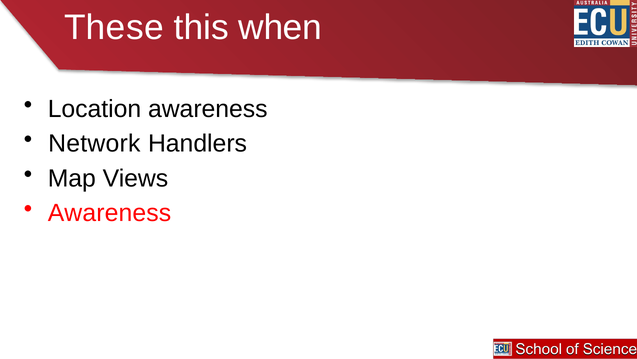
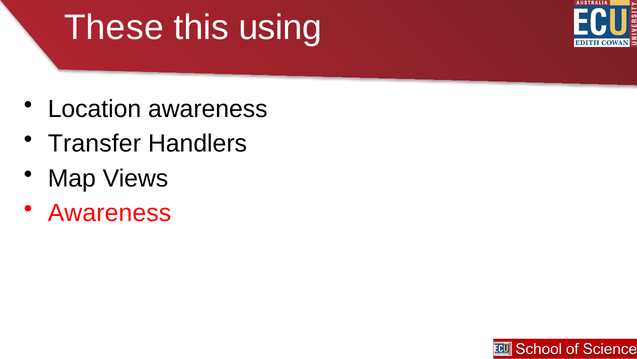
when: when -> using (280, 27)
Network: Network -> Transfer (94, 143)
